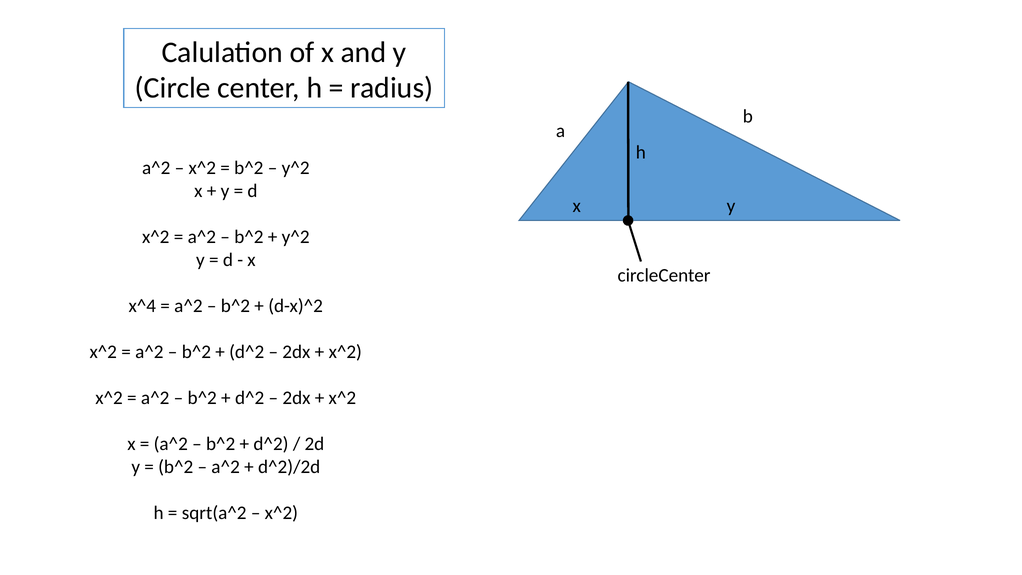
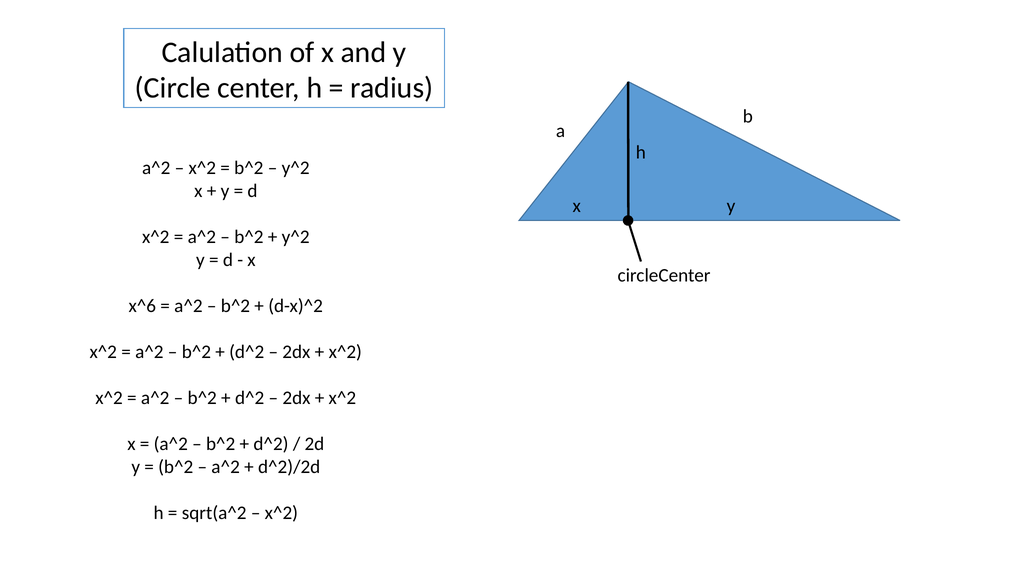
x^4: x^4 -> x^6 (142, 306)
